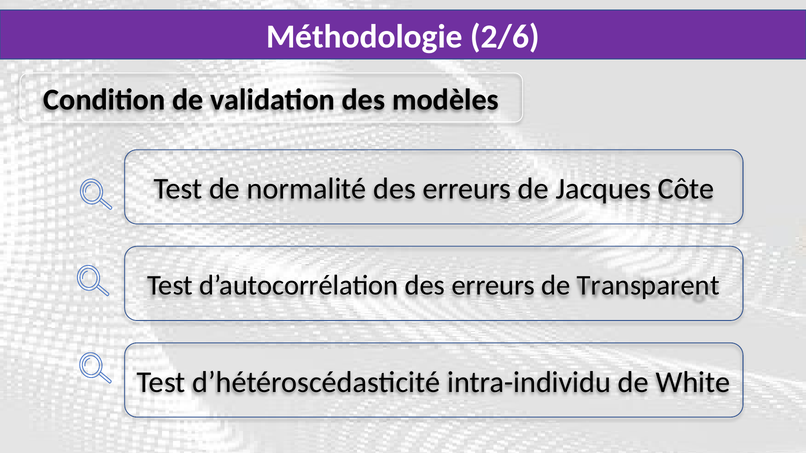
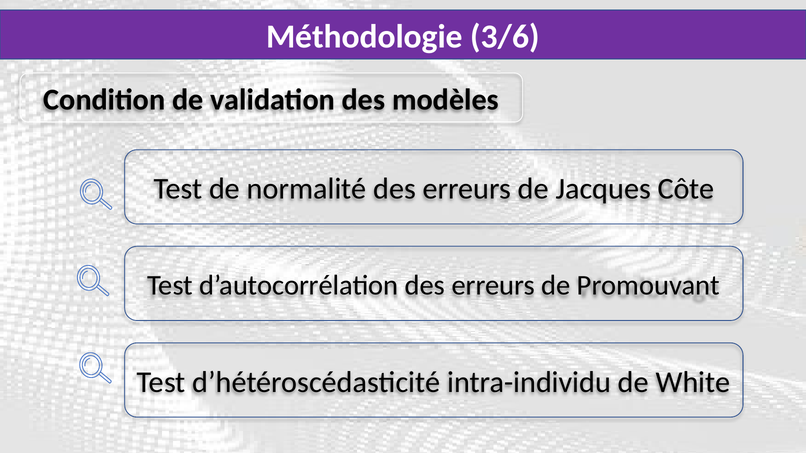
2/6: 2/6 -> 3/6 (505, 37)
Transparent: Transparent -> Promouvant (648, 286)
